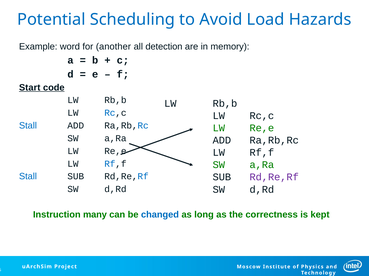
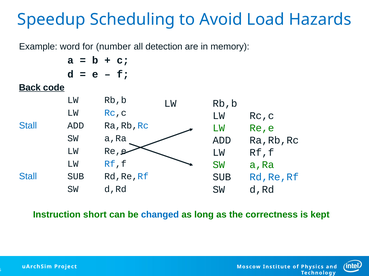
Potential: Potential -> Speedup (51, 19)
another: another -> number (113, 47)
Start: Start -> Back (30, 88)
Rd,Re,Rf colour: purple -> blue (274, 178)
many: many -> short (95, 215)
